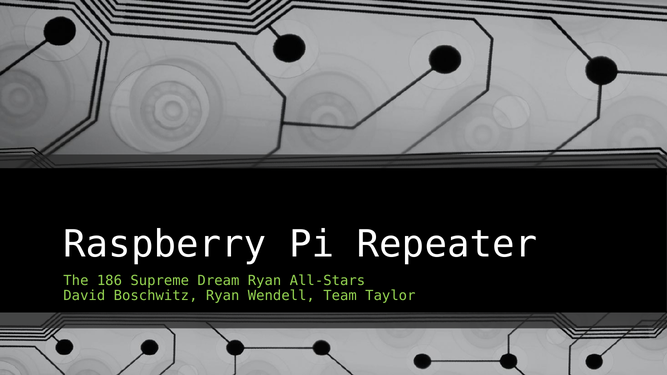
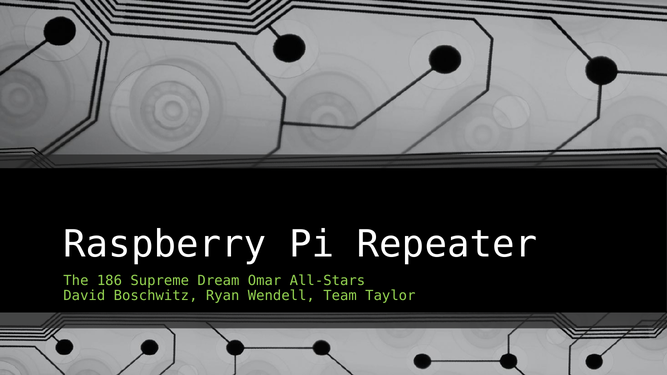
Dream Ryan: Ryan -> Omar (265, 281)
